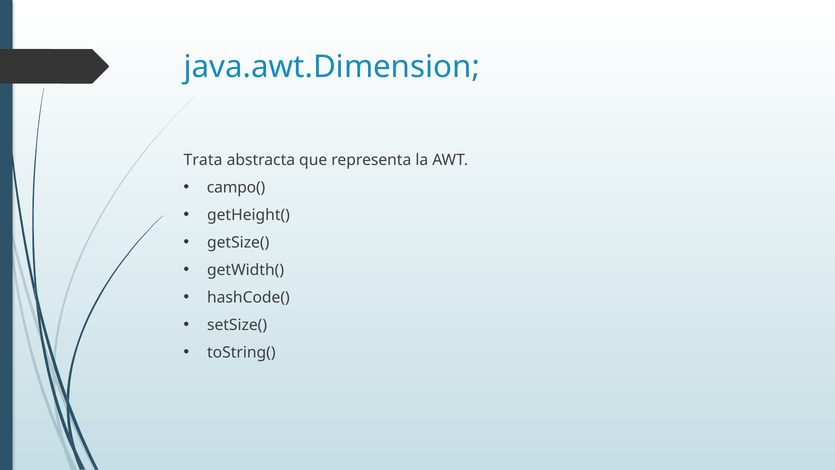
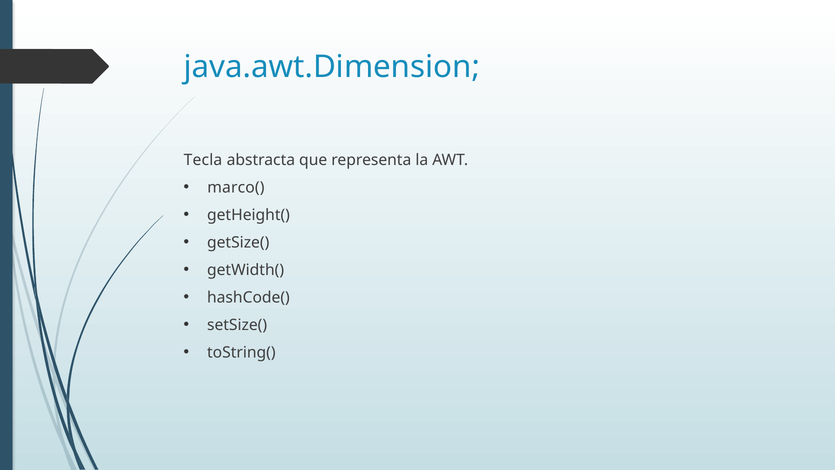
Trata: Trata -> Tecla (203, 160)
campo(: campo( -> marco( (236, 187)
